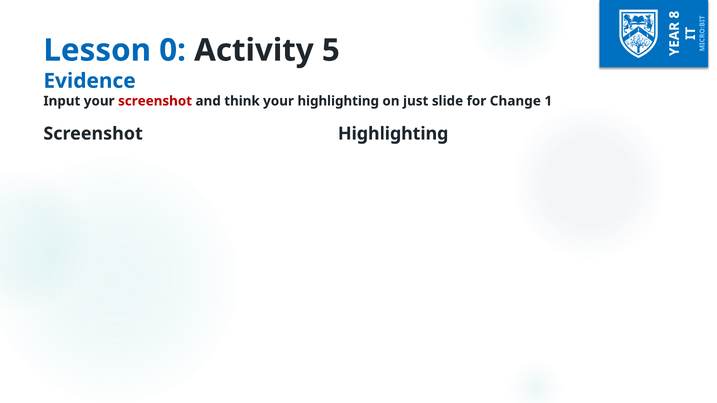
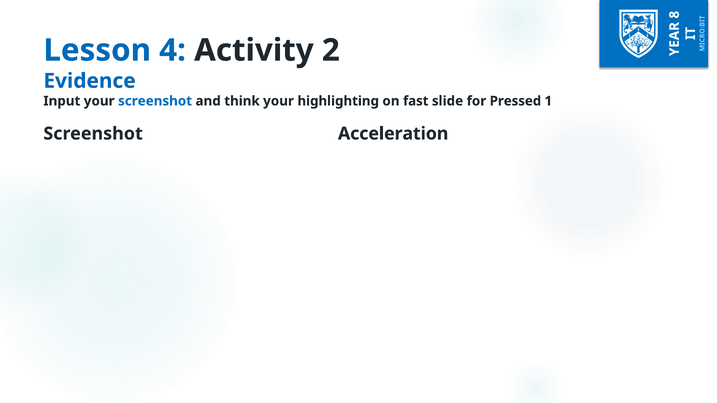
0: 0 -> 4 (173, 50)
5: 5 -> 2 (331, 50)
screenshot colour: red -> blue (155, 101)
just: just -> fast (416, 101)
Change: Change -> Pressed (515, 101)
Screenshot Highlighting: Highlighting -> Acceleration (393, 134)
